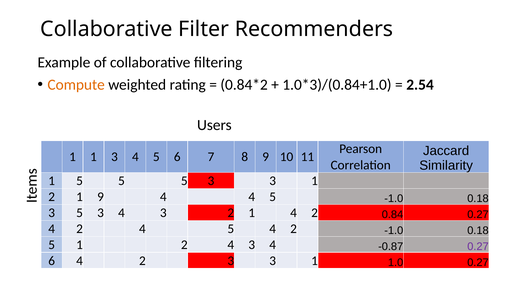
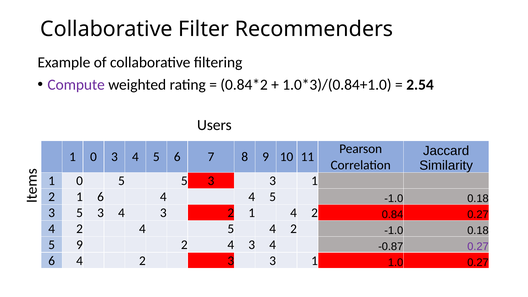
Compute colour: orange -> purple (76, 85)
1: 1 -> 0 (94, 157)
5: 5 -> 0 (80, 181)
1 9: 9 -> 6 (101, 197)
5 1: 1 -> 9 (80, 245)
